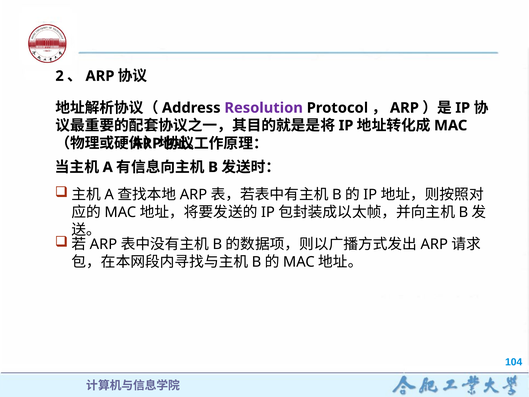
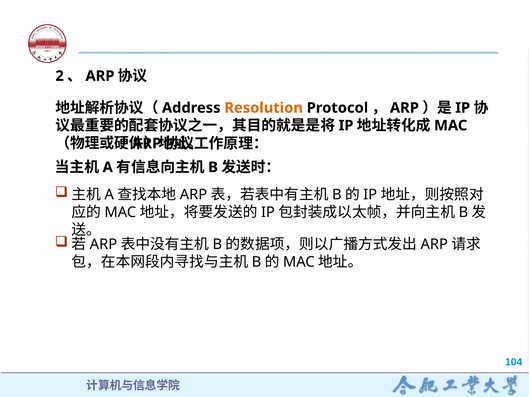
Resolution colour: purple -> orange (264, 108)
